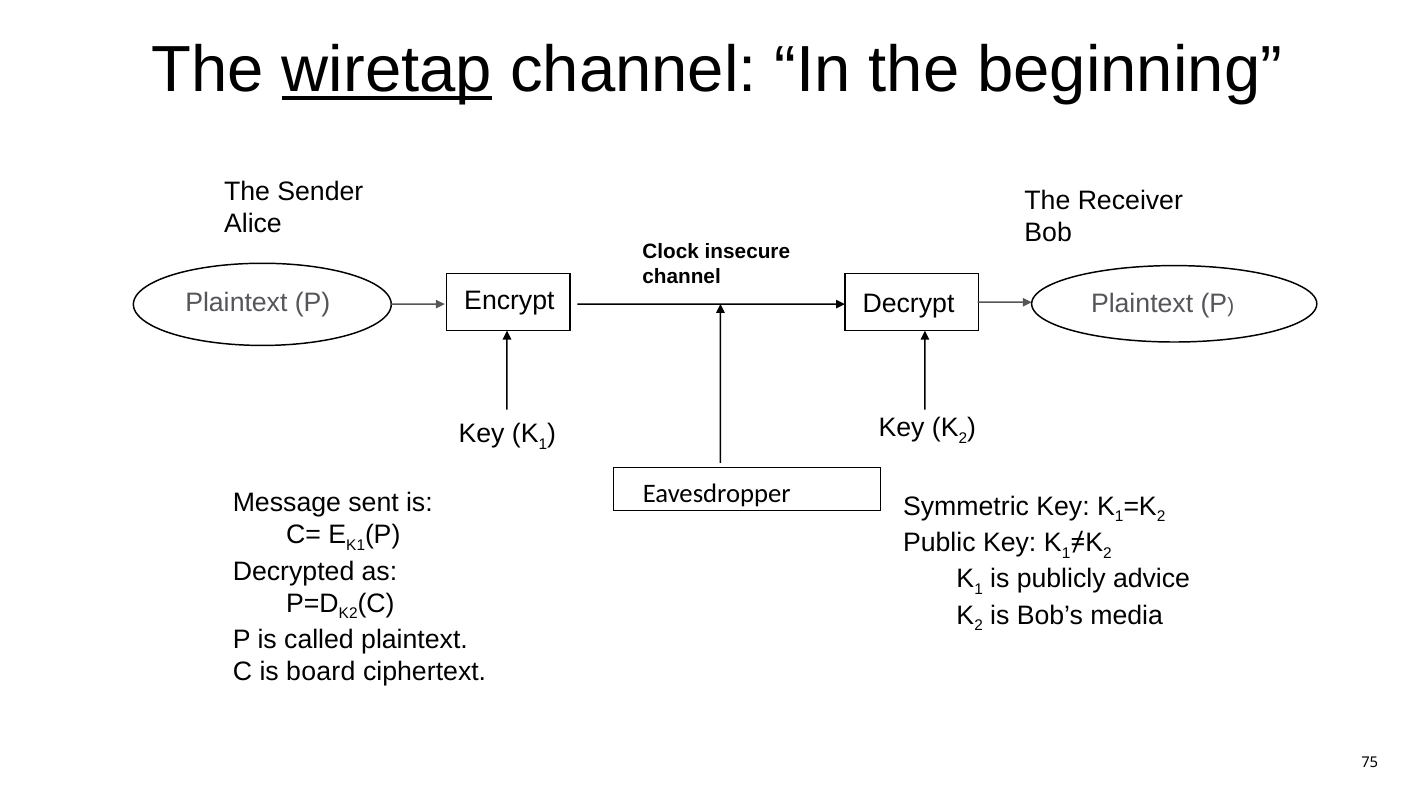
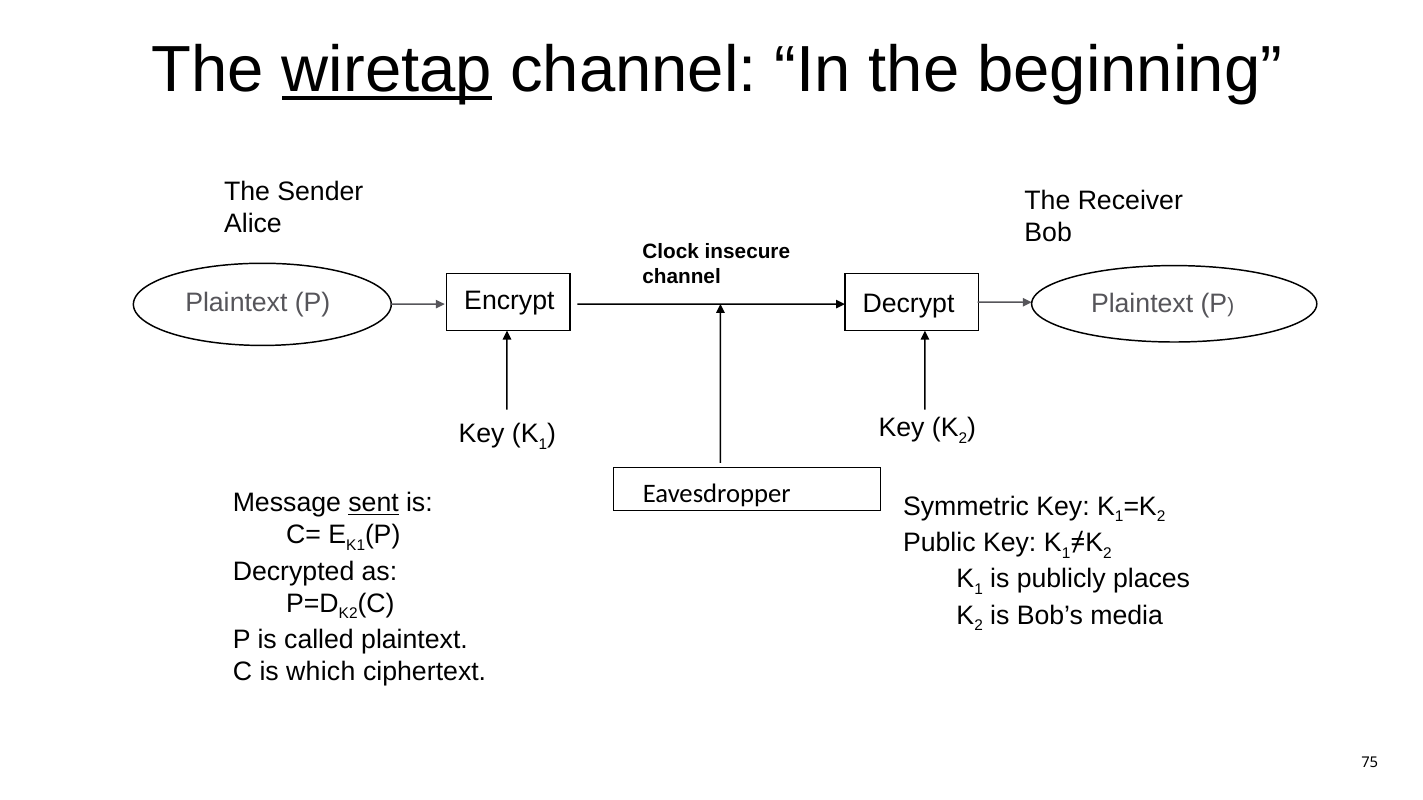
sent underline: none -> present (374, 503)
advice: advice -> places (1152, 579)
board: board -> which (321, 672)
